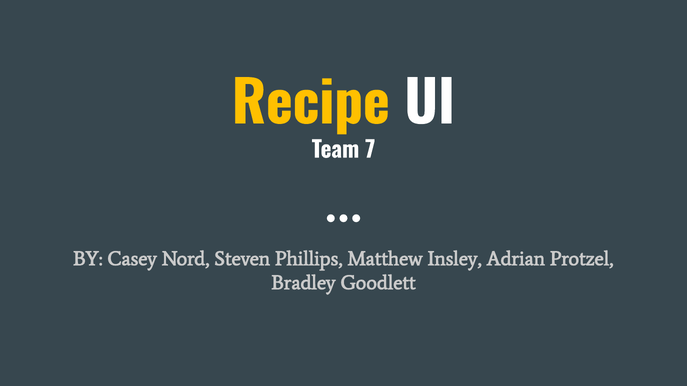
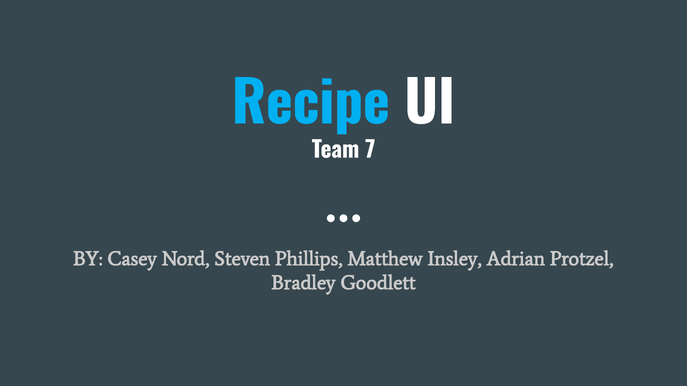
Recipe colour: yellow -> light blue (311, 105)
